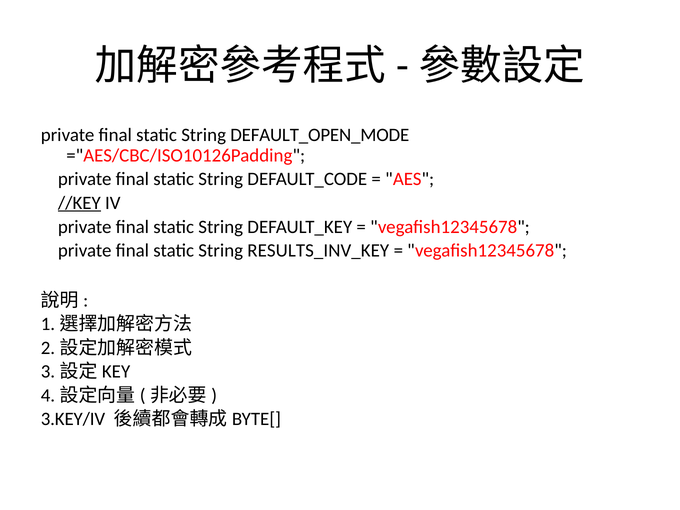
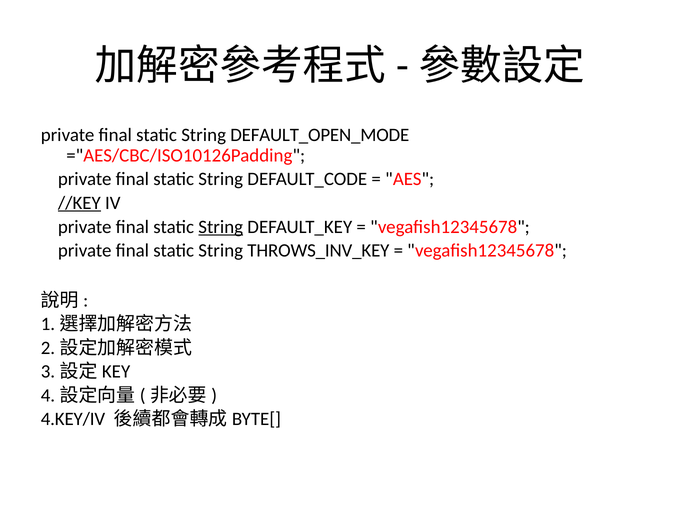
String underline: none -> present (221, 227)
RESULTS_INV_KEY: RESULTS_INV_KEY -> THROWS_INV_KEY (318, 251)
3.KEY/IV: 3.KEY/IV -> 4.KEY/IV (73, 419)
